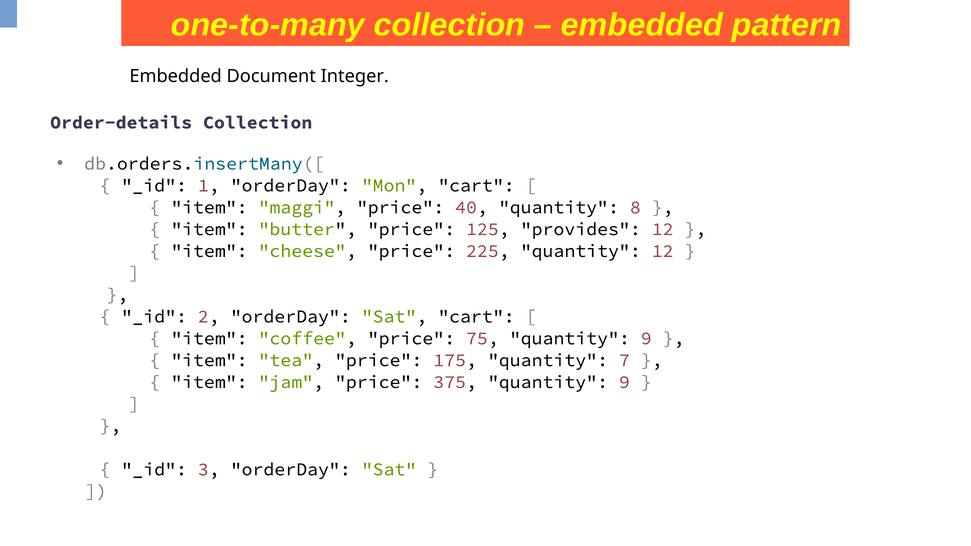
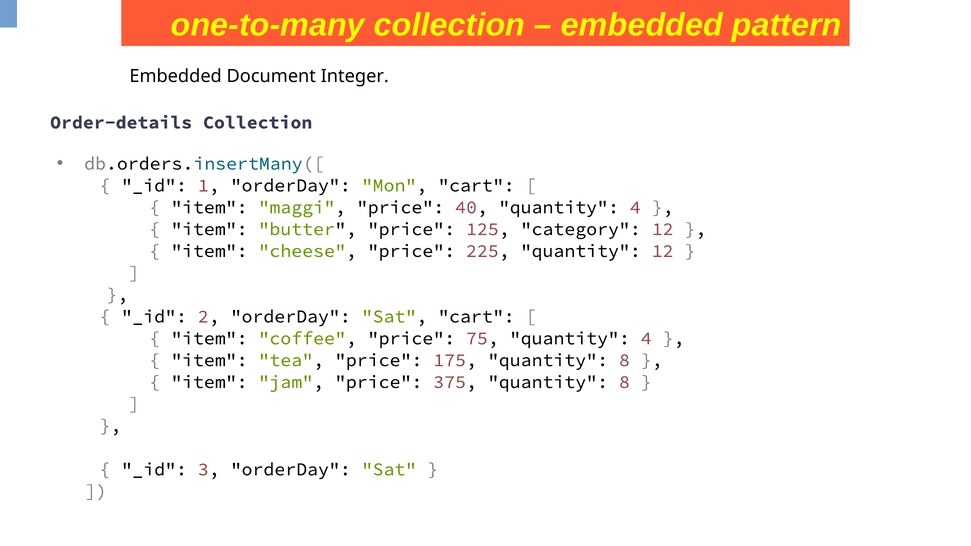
40 quantity 8: 8 -> 4 (635, 207)
provides: provides -> category (581, 229)
75 quantity 9: 9 -> 4 (646, 338)
175 quantity 7: 7 -> 8 (624, 360)
375 quantity 9: 9 -> 8 (624, 382)
